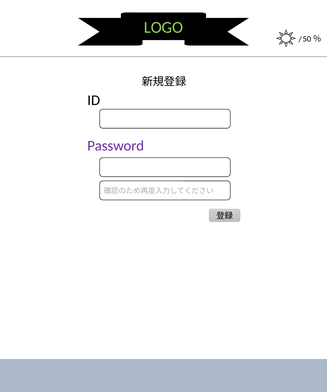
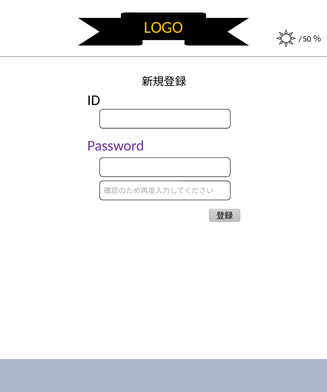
LOGO colour: light green -> yellow (163, 27)
